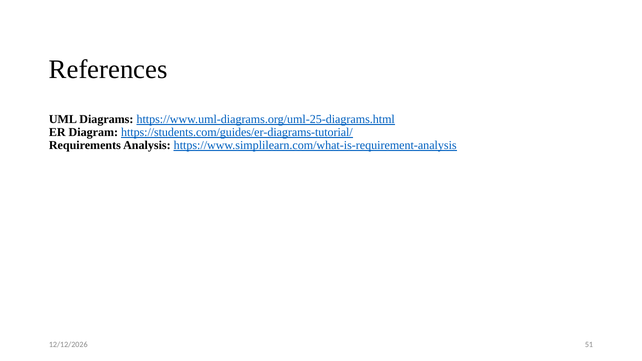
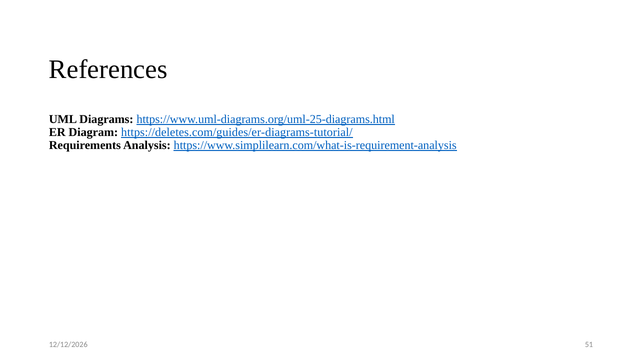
https://students.com/guides/er-diagrams-tutorial/: https://students.com/guides/er-diagrams-tutorial/ -> https://deletes.com/guides/er-diagrams-tutorial/ (237, 132)
